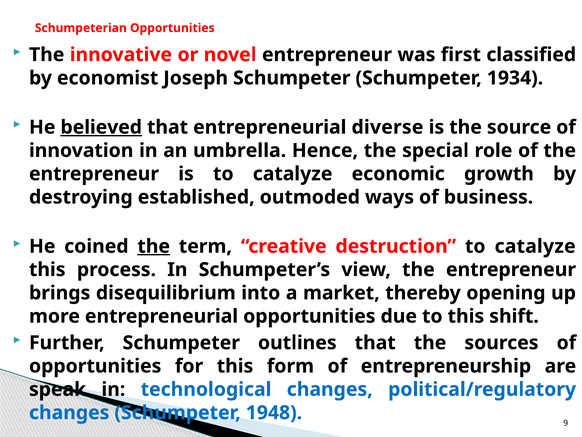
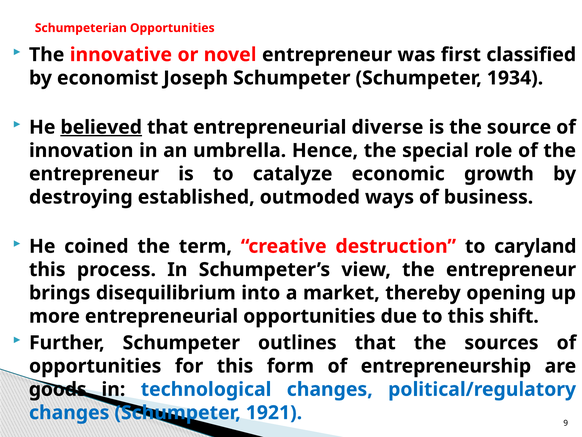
the underline: present -> none (154, 246)
destruction to catalyze: catalyze -> caryland (535, 246)
speak: speak -> goods (58, 389)
1948: 1948 -> 1921 (274, 412)
